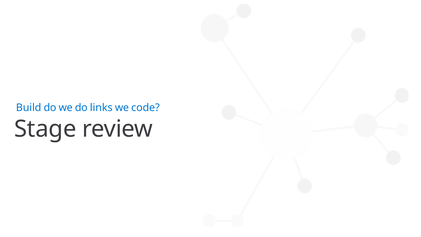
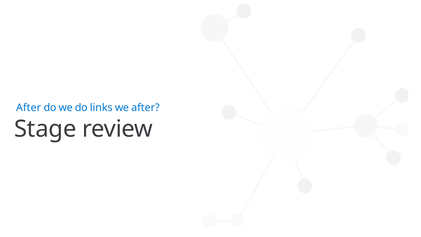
Build: Build -> After (29, 108)
we code: code -> after (145, 108)
